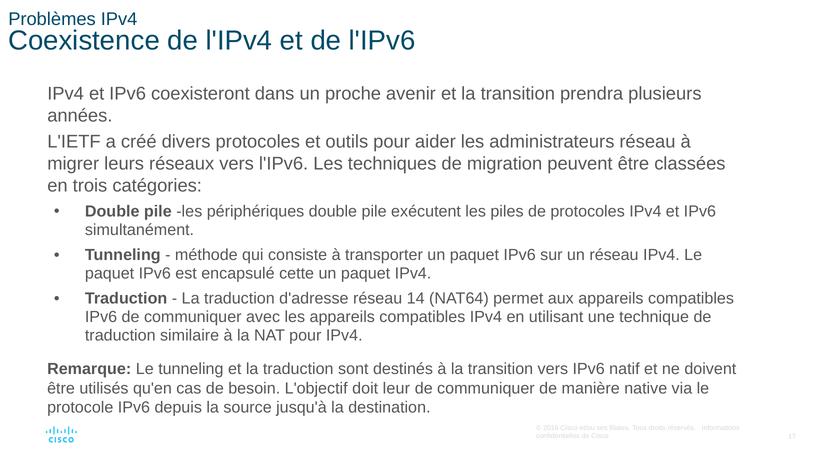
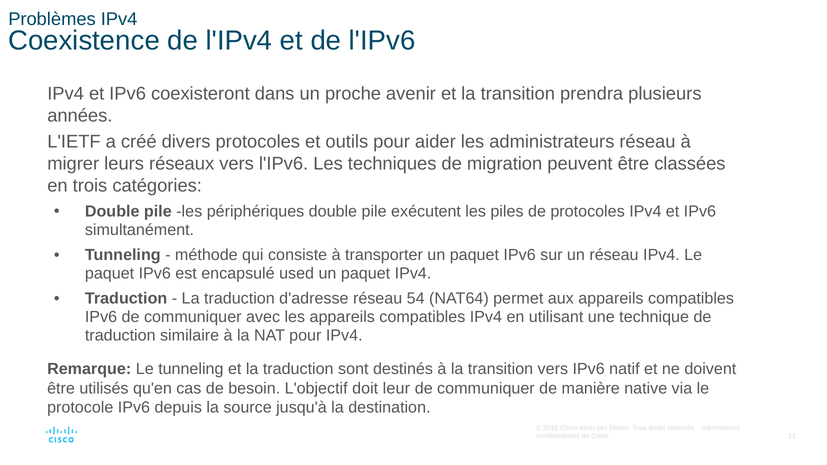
cette: cette -> used (297, 274)
14: 14 -> 54 (416, 299)
